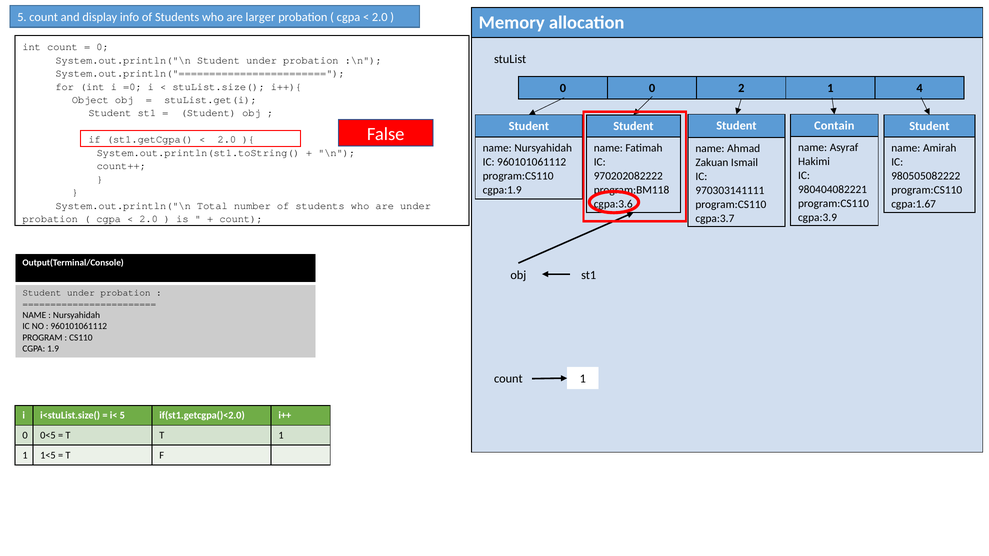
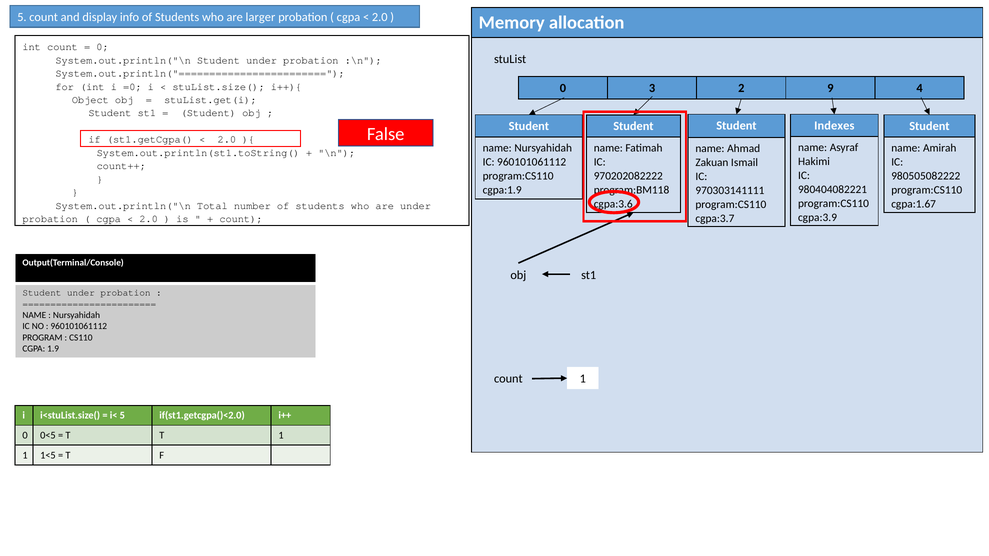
0 0: 0 -> 3 (652, 88)
2 1: 1 -> 9 (830, 88)
Contain: Contain -> Indexes (834, 126)
